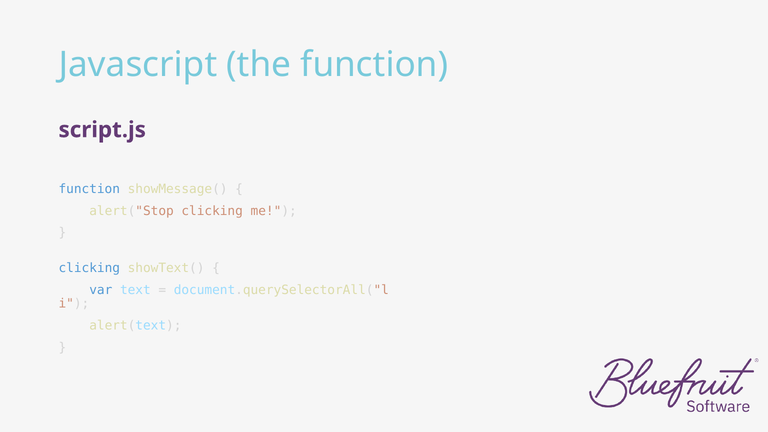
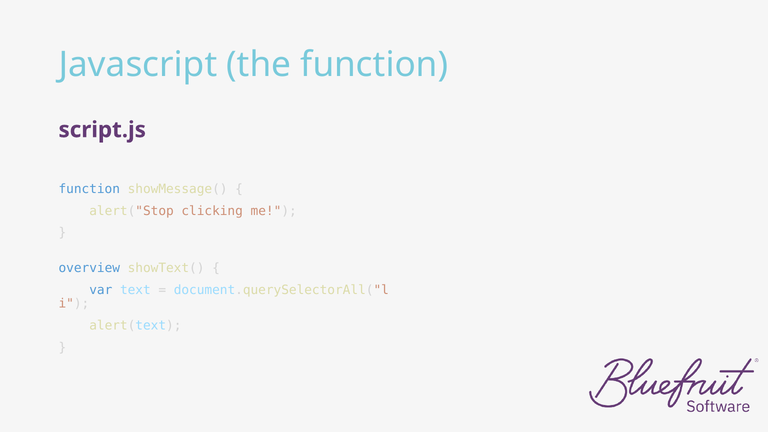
clicking: clicking -> overview (89, 268)
